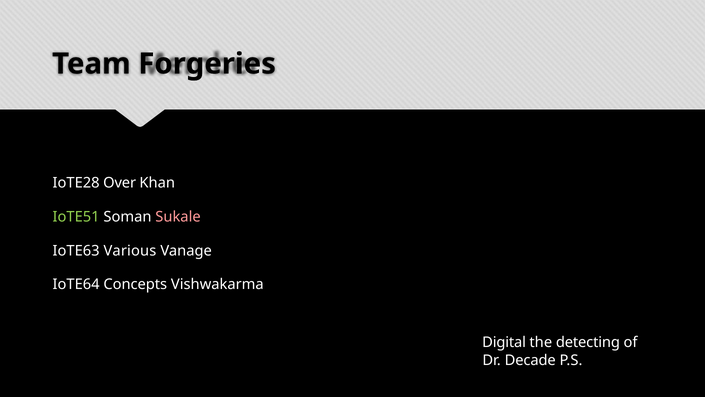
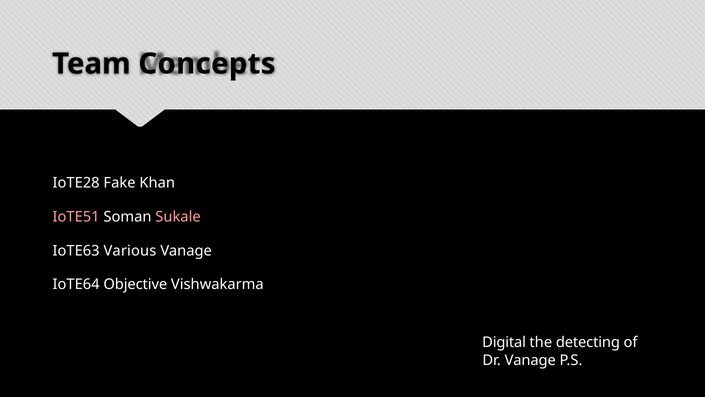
Forgeries: Forgeries -> Concepts (207, 64)
Over: Over -> Fake (120, 183)
IoTE51 colour: light green -> pink (76, 217)
Concepts: Concepts -> Objective (135, 284)
Dr Decade: Decade -> Vanage (530, 360)
